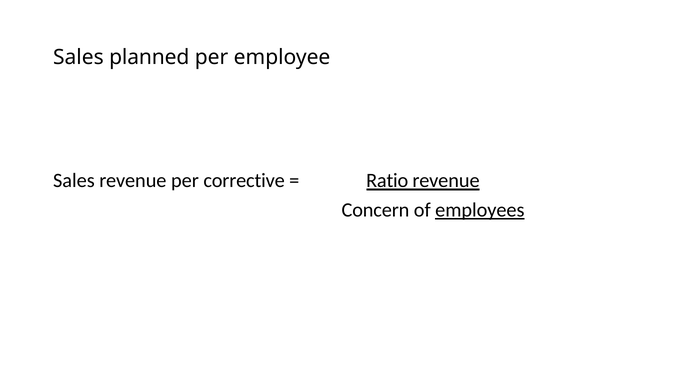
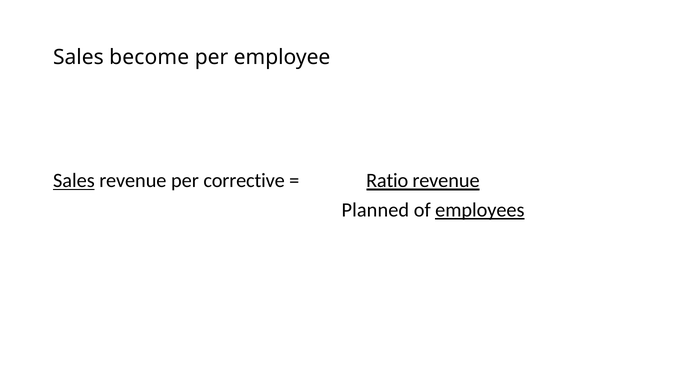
planned: planned -> become (149, 57)
Sales underline: none -> present (74, 180)
Concern: Concern -> Planned (375, 210)
